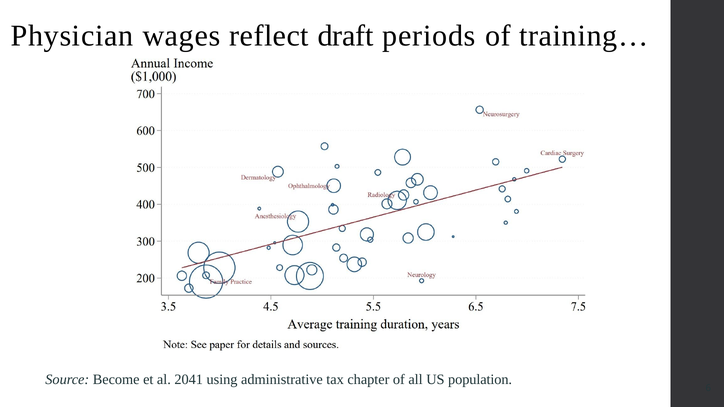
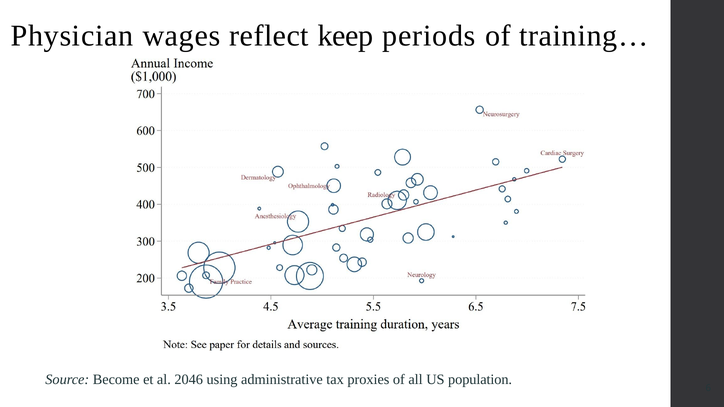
draft: draft -> keep (346, 36)
2041: 2041 -> 2046 (189, 380)
chapter: chapter -> proxies (368, 380)
